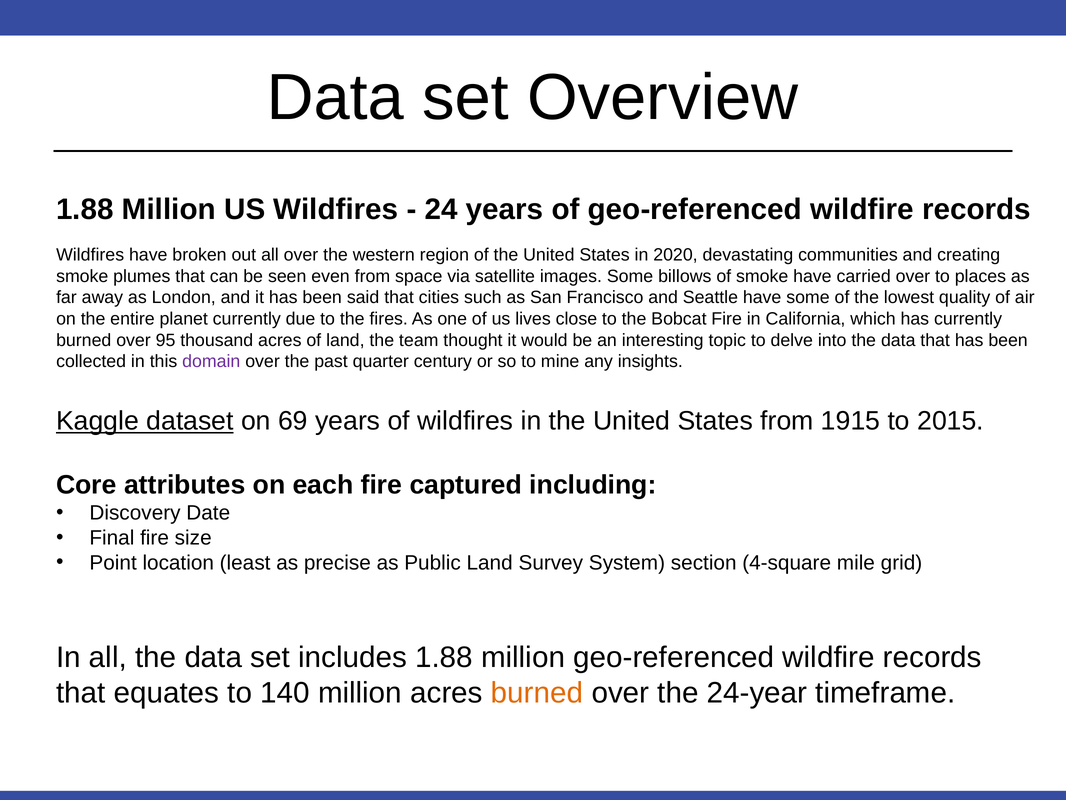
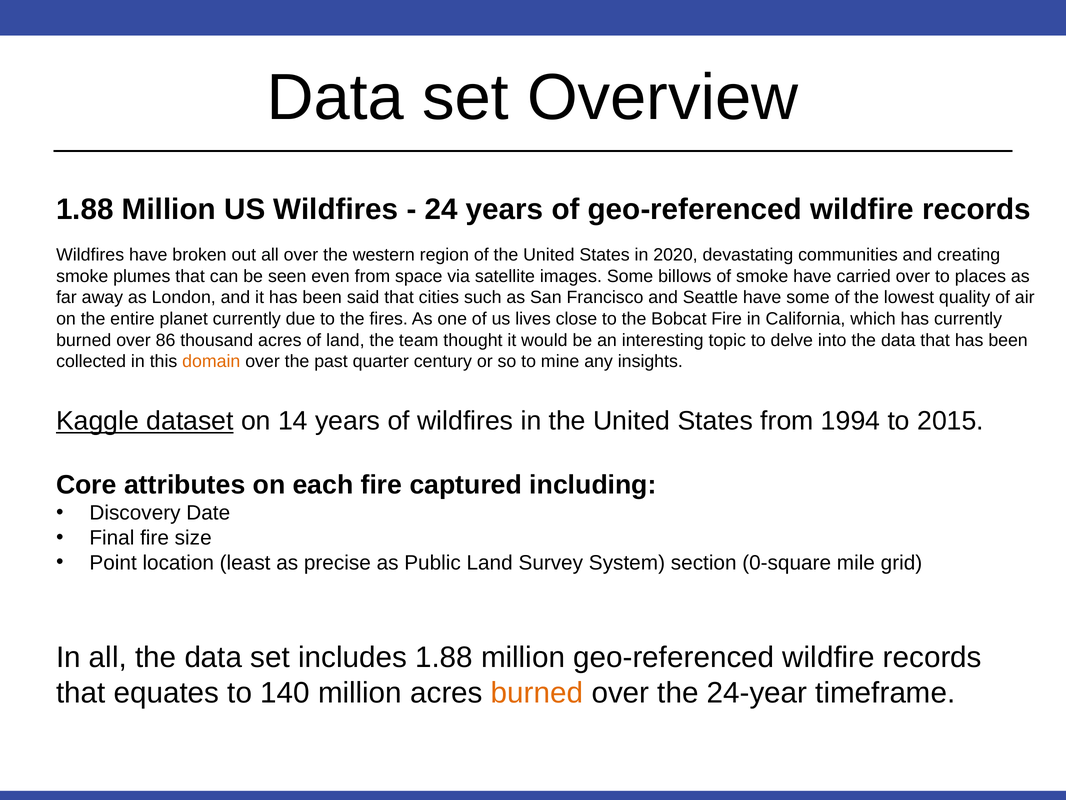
95: 95 -> 86 (166, 340)
domain colour: purple -> orange (211, 361)
69: 69 -> 14 (293, 421)
1915: 1915 -> 1994 (851, 421)
4-square: 4-square -> 0-square (787, 562)
